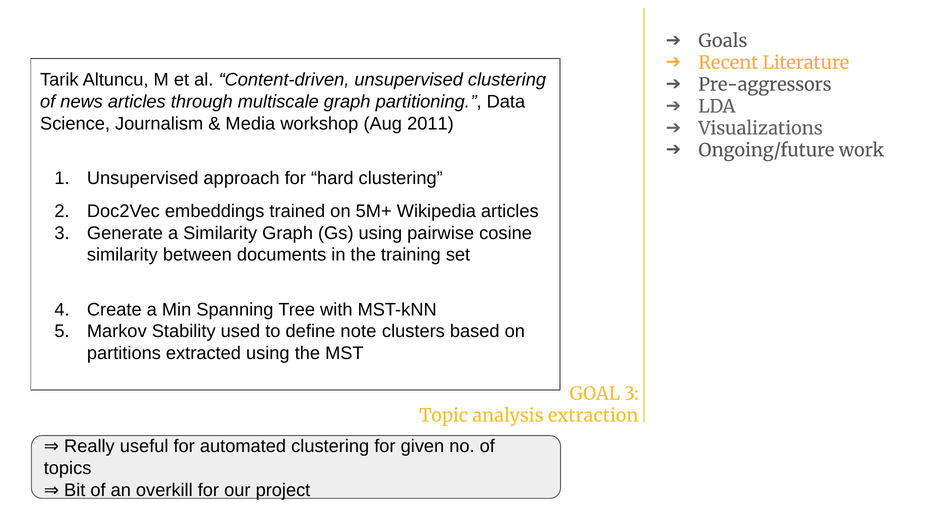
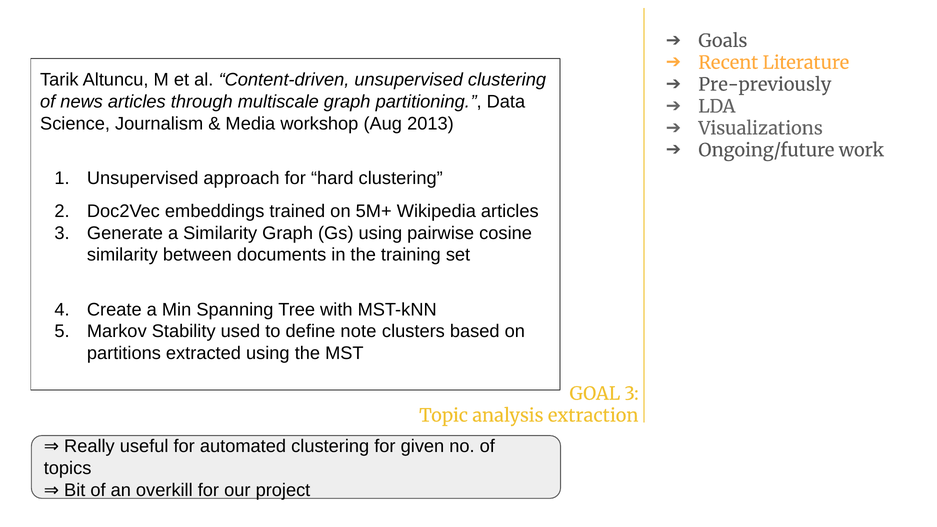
Pre-aggressors: Pre-aggressors -> Pre-previously (765, 85)
2011: 2011 -> 2013 (430, 124)
